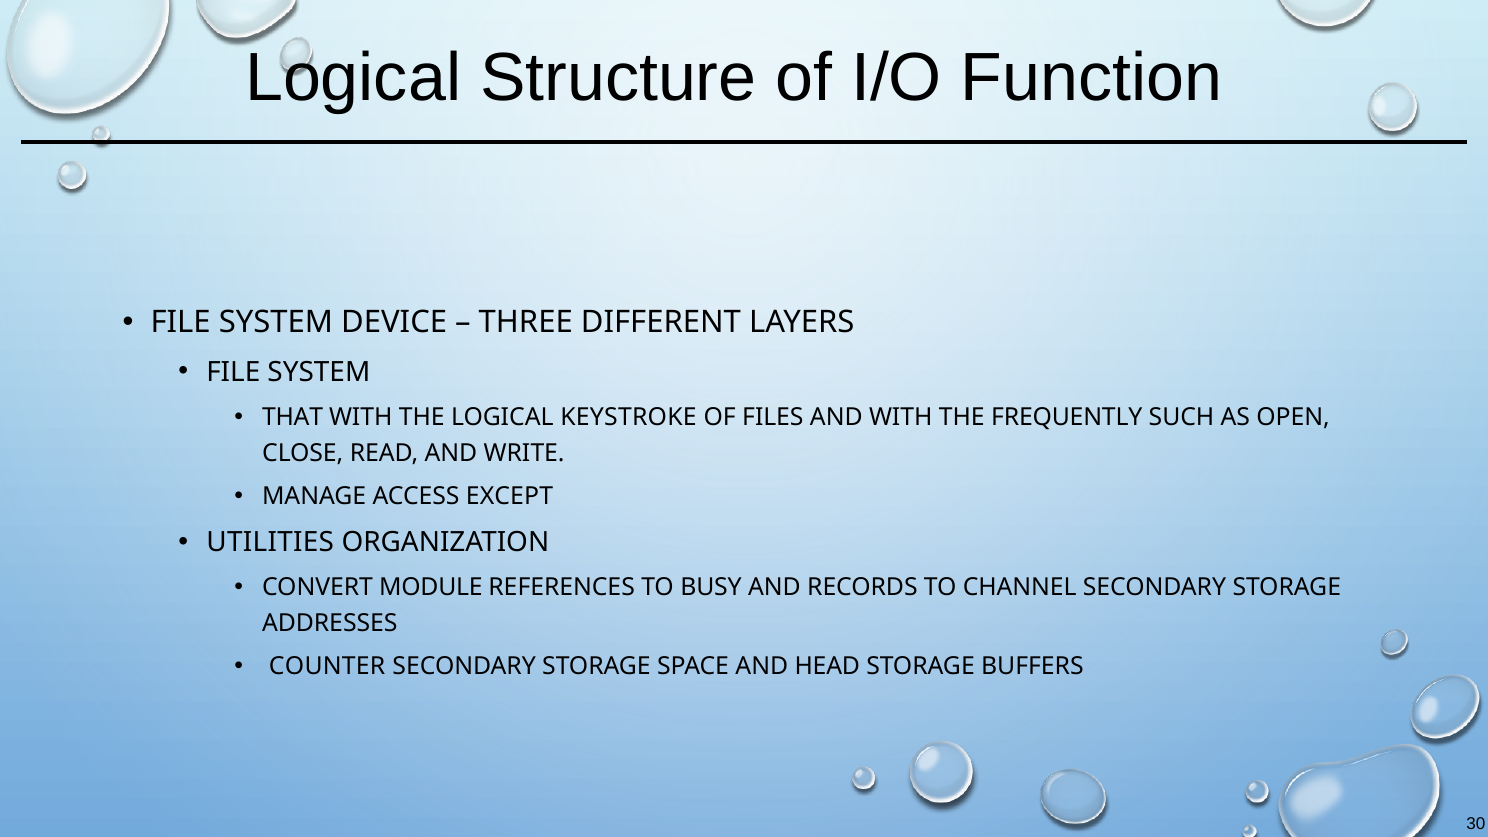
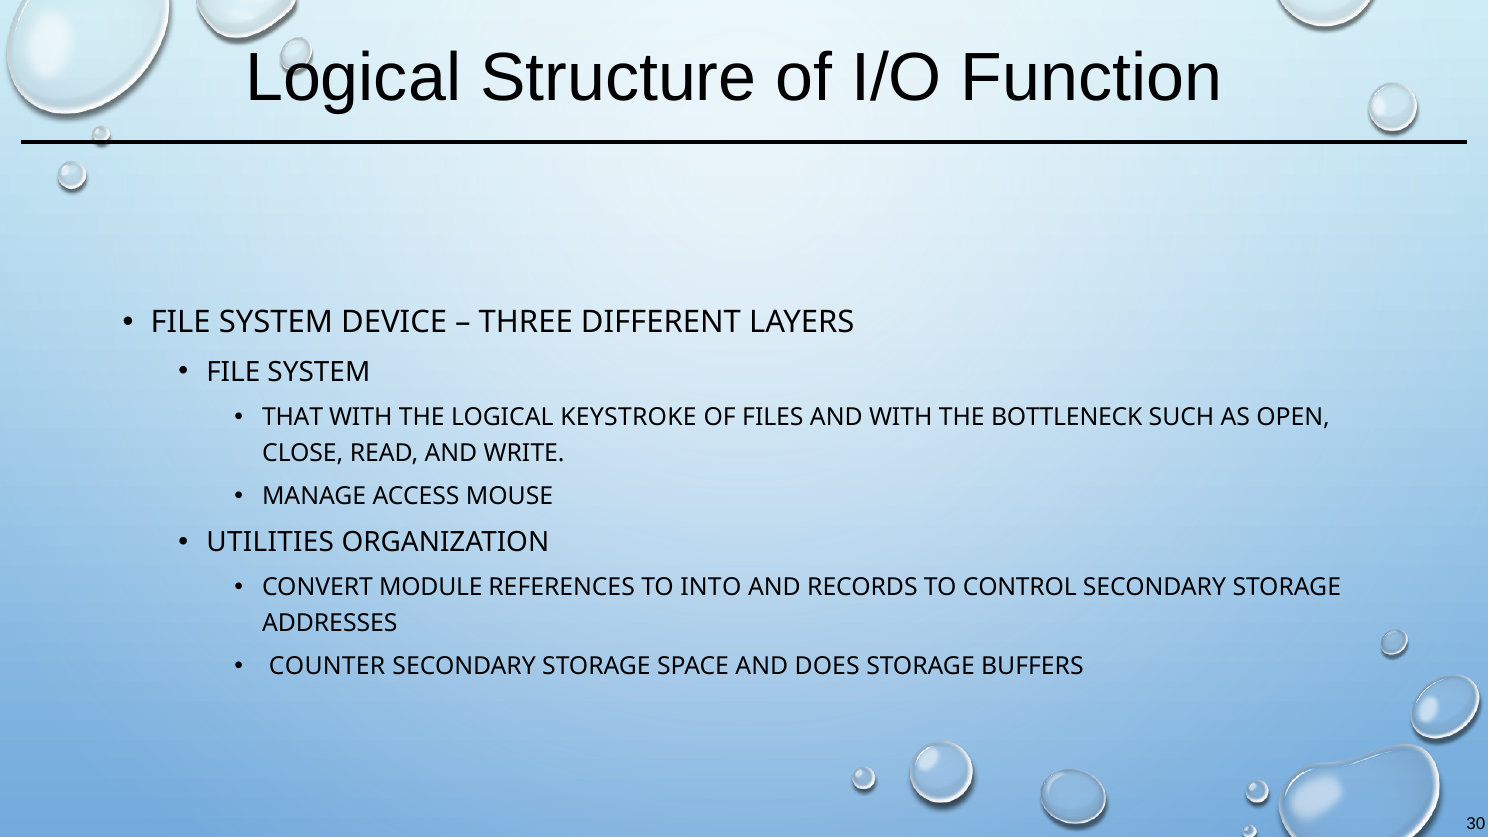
FREQUENTLY: FREQUENTLY -> BOTTLENECK (1067, 417)
EXCEPT: EXCEPT -> MOUSE (510, 496)
BUSY: BUSY -> INTO (711, 588)
CHANNEL: CHANNEL -> CONTROL (1020, 588)
HEAD: HEAD -> DOES (827, 667)
